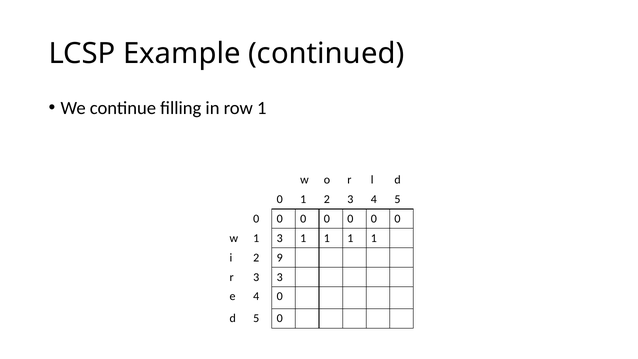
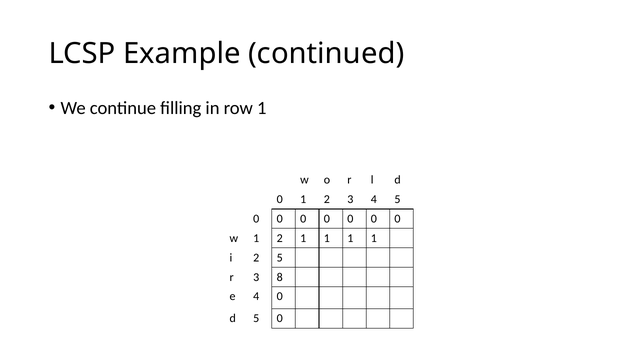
w 1 3: 3 -> 2 (280, 238)
2 9: 9 -> 5 (280, 258)
3 3: 3 -> 8 (280, 277)
